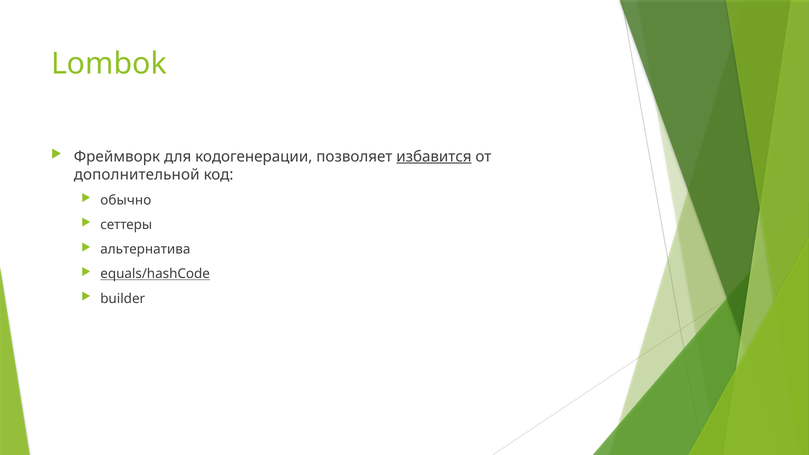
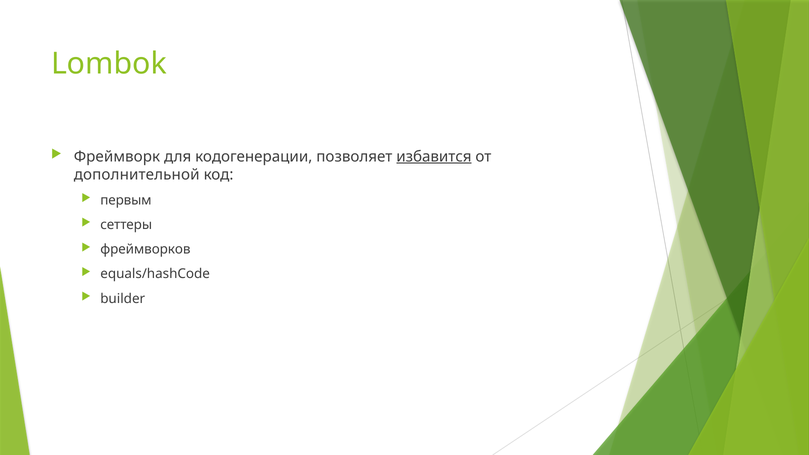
обычно: обычно -> первым (126, 200)
альтернатива: альтернатива -> фреймворков (145, 249)
equals/hashCode underline: present -> none (155, 274)
